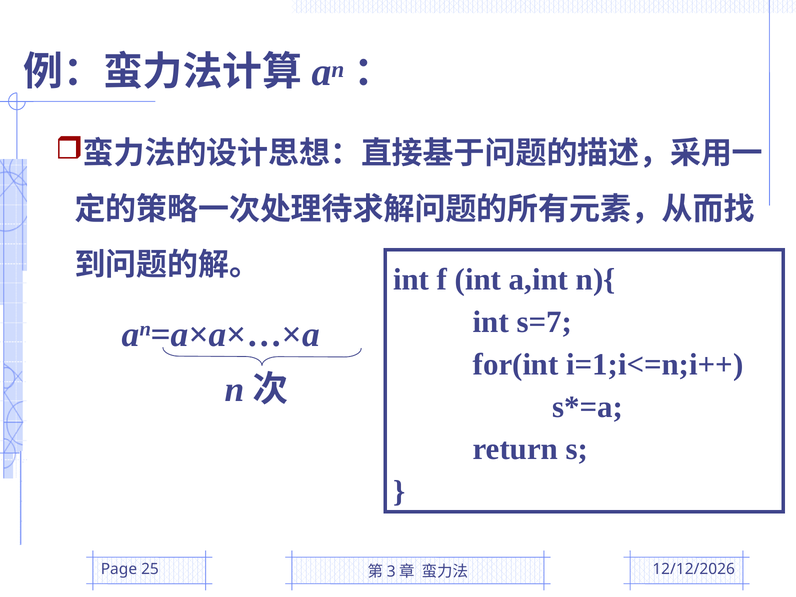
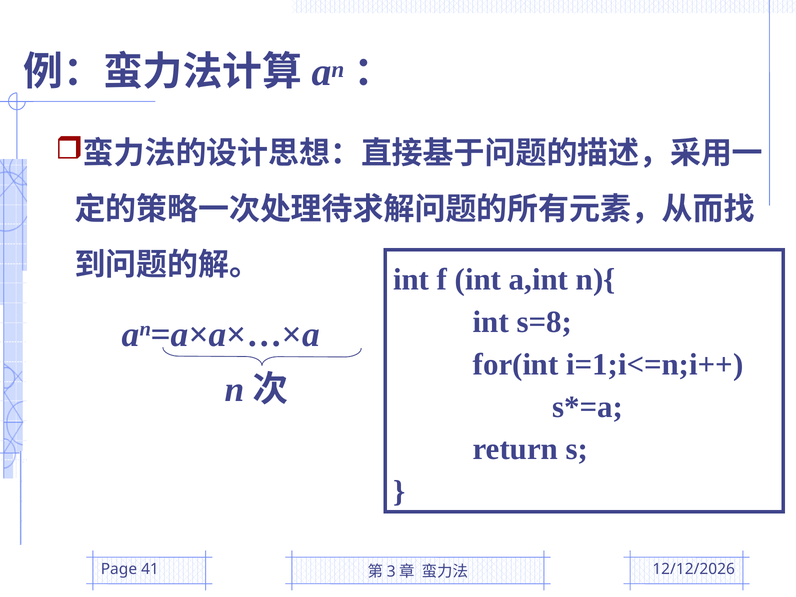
s=7: s=7 -> s=8 (544, 322)
25: 25 -> 41 (150, 569)
